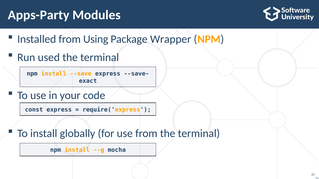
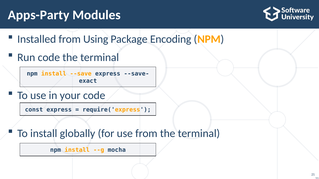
Wrapper: Wrapper -> Encoding (171, 39)
Run used: used -> code (49, 57)
